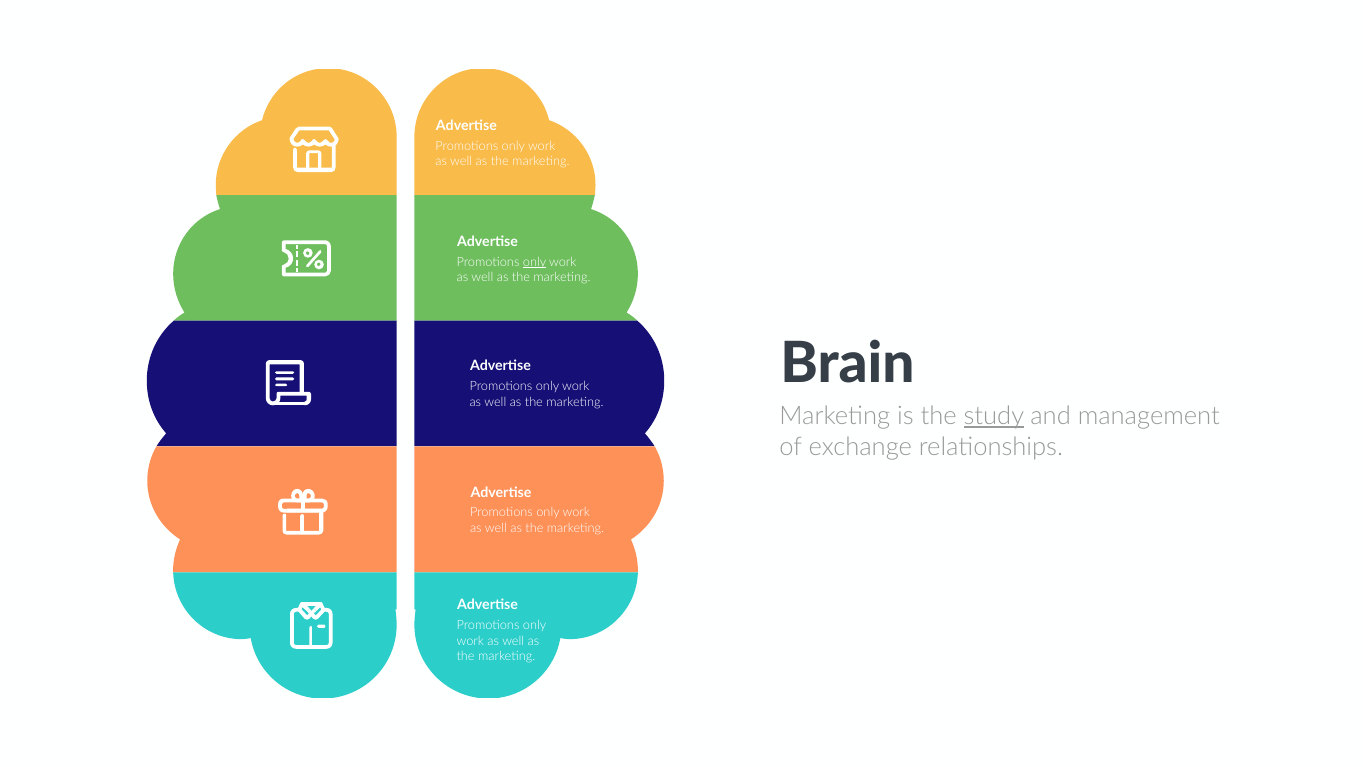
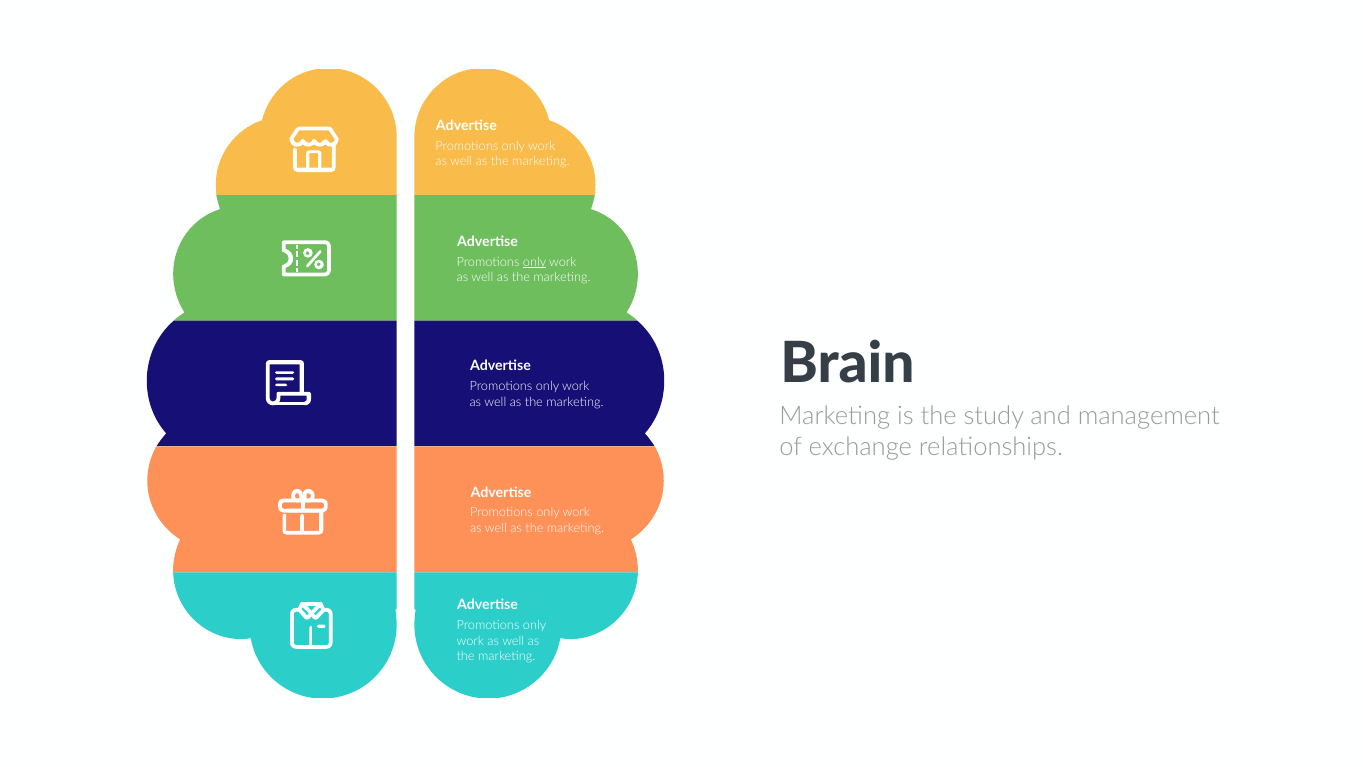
study underline: present -> none (994, 416)
